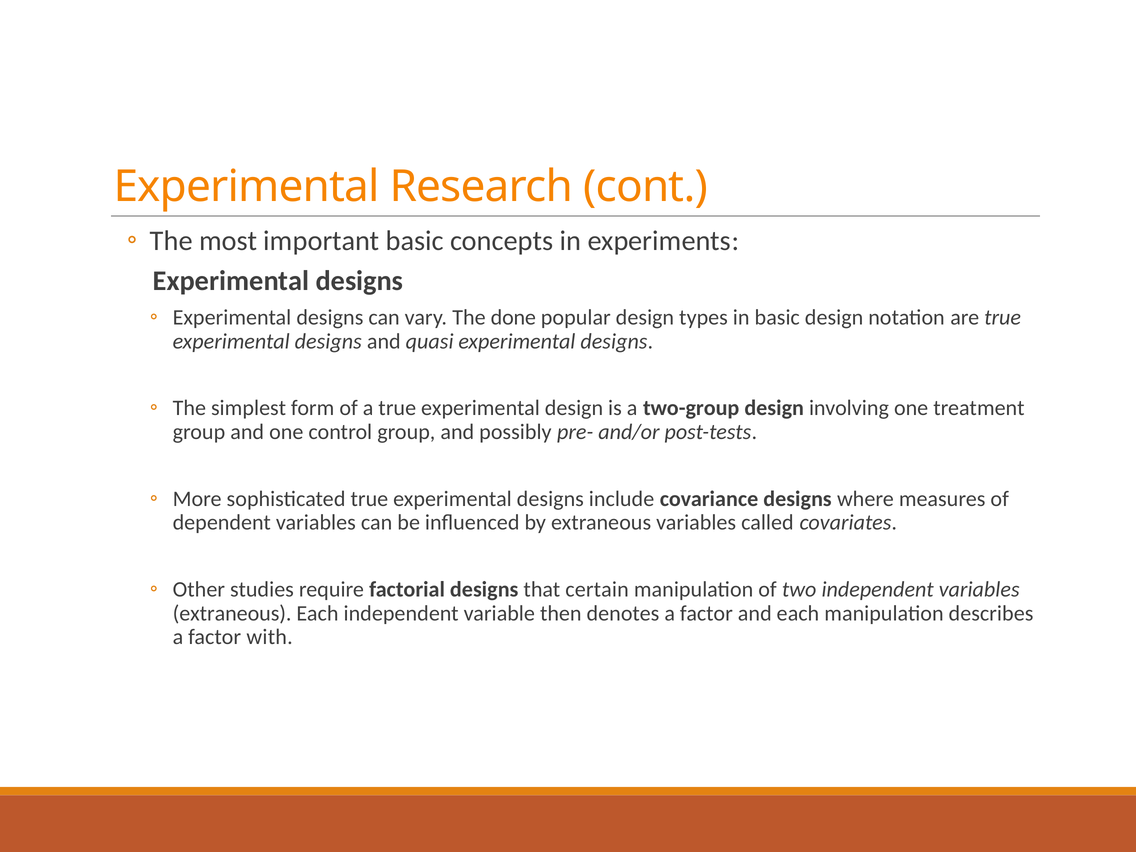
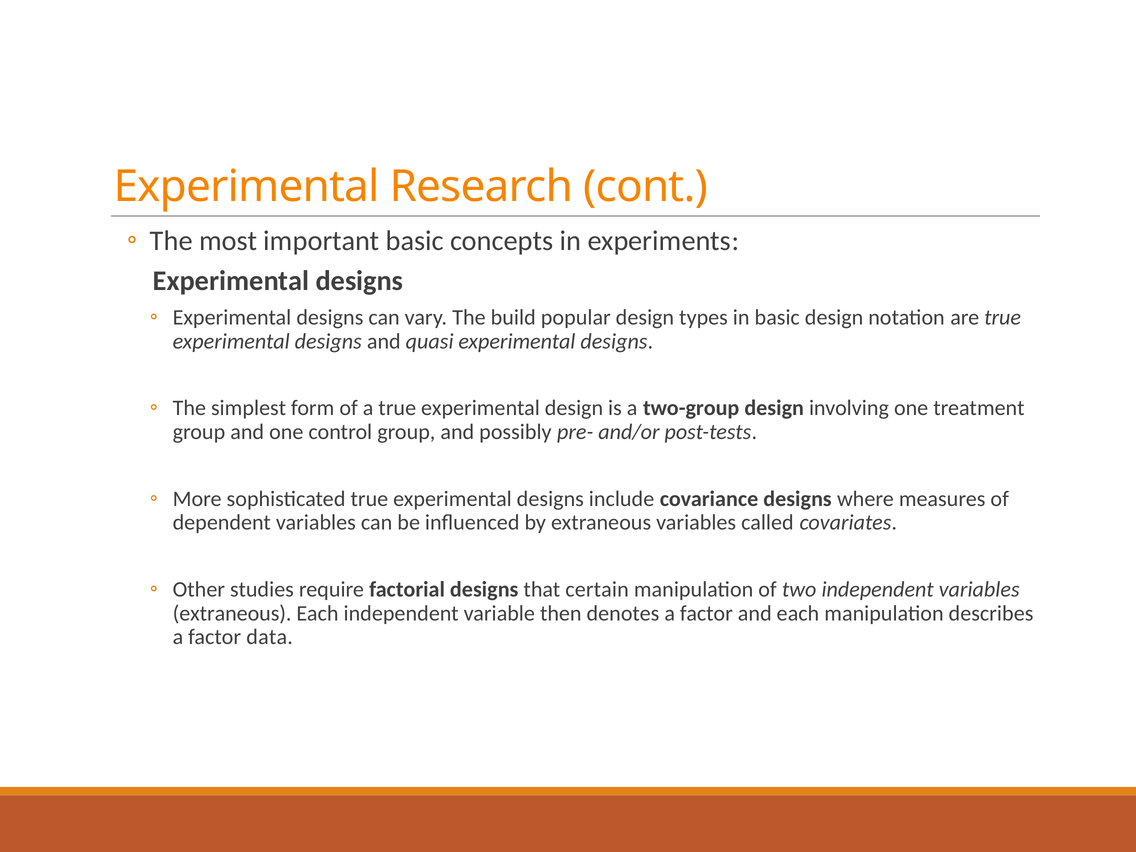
done: done -> build (513, 318)
with: with -> data (270, 637)
